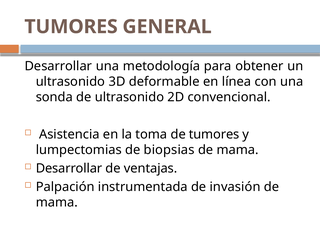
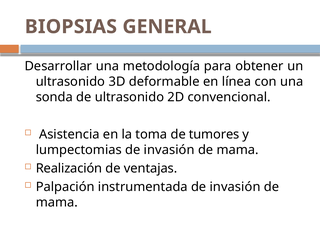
TUMORES: TUMORES -> BIOPSIAS (71, 27)
lumpectomias de biopsias: biopsias -> invasión (169, 150)
Desarrollar: Desarrollar -> Realización (69, 168)
